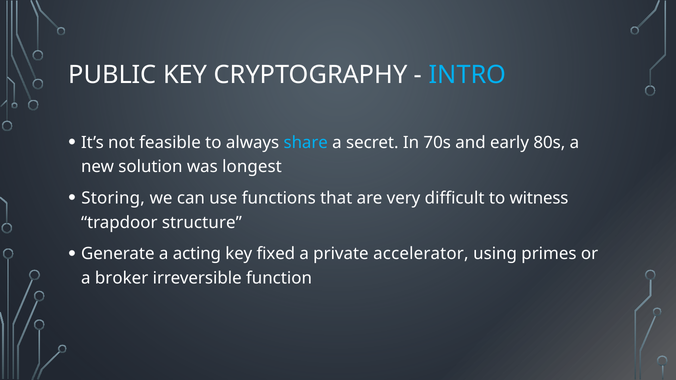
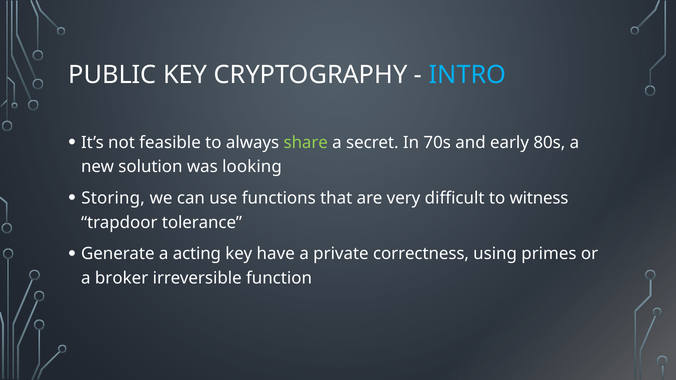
share colour: light blue -> light green (306, 143)
longest: longest -> looking (252, 167)
structure: structure -> tolerance (202, 223)
fixed: fixed -> have (276, 254)
accelerator: accelerator -> correctness (421, 254)
